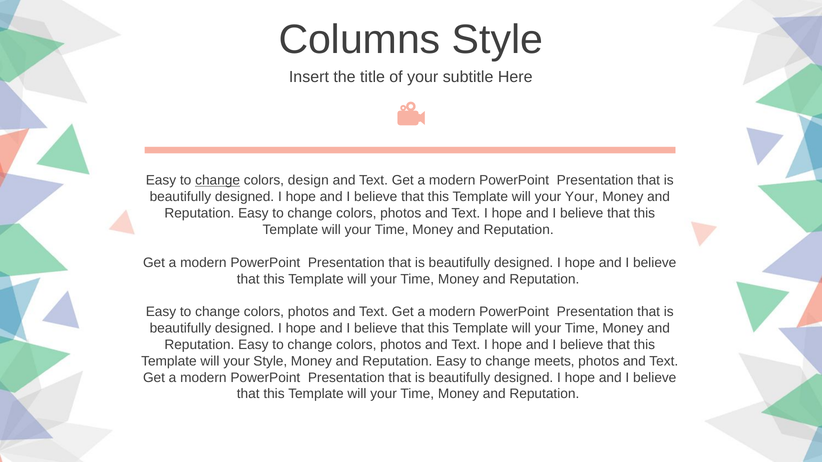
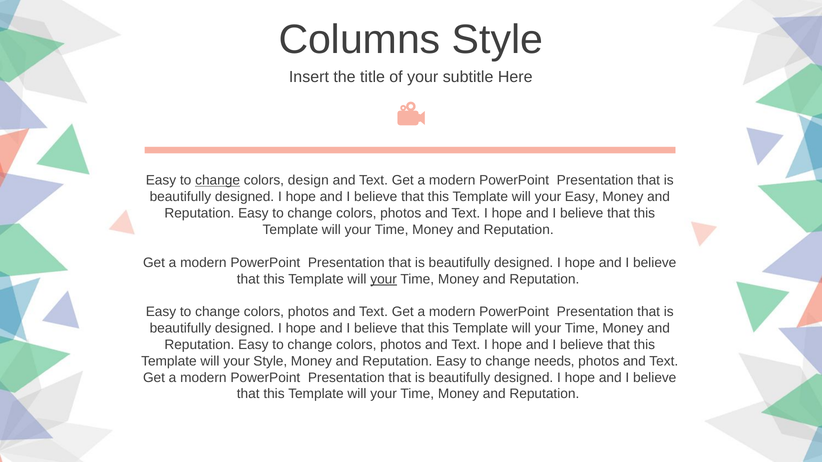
your Your: Your -> Easy (582, 197)
your underline: none -> present (384, 279)
meets: meets -> needs (554, 361)
